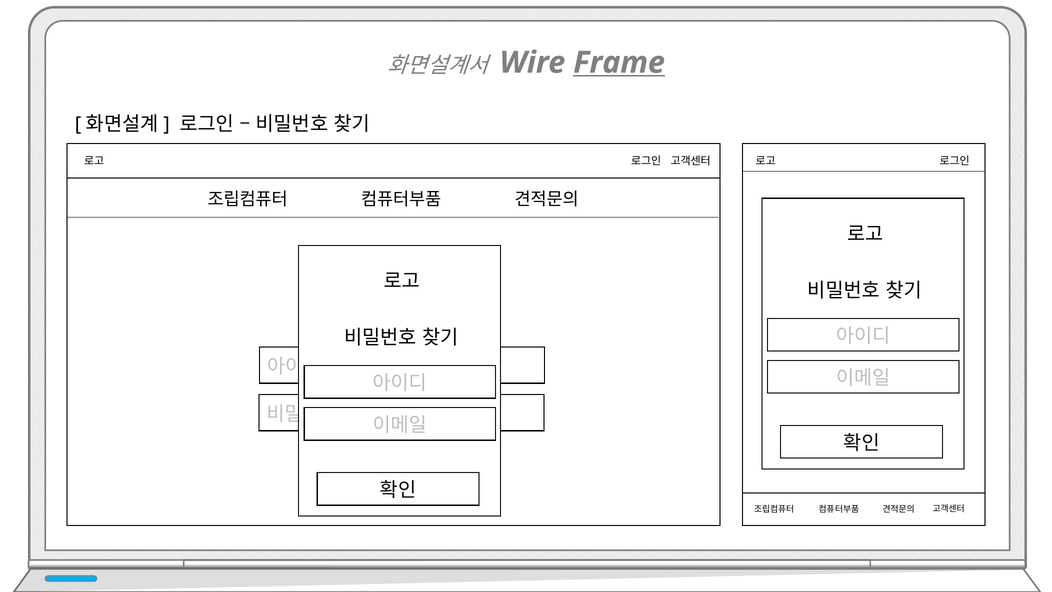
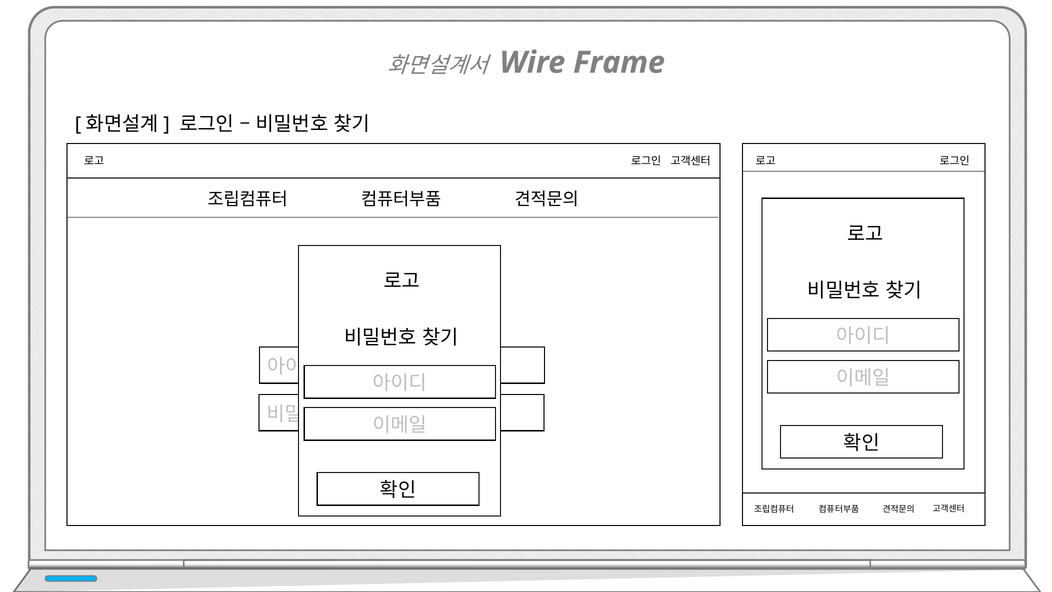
Frame underline: present -> none (619, 63)
